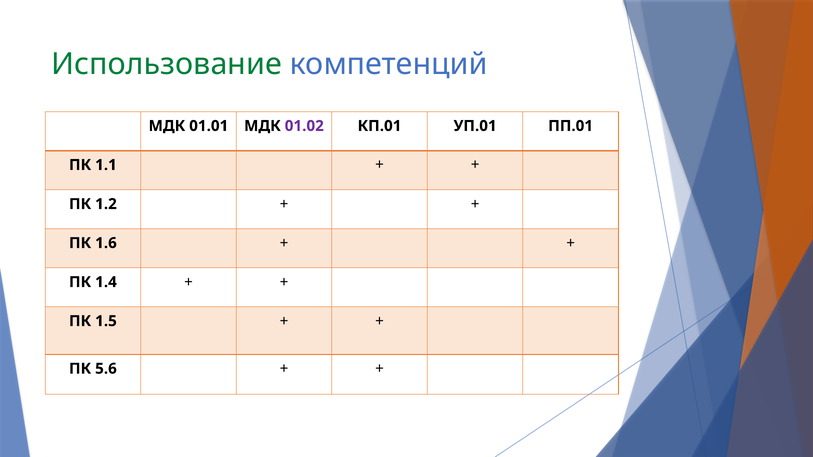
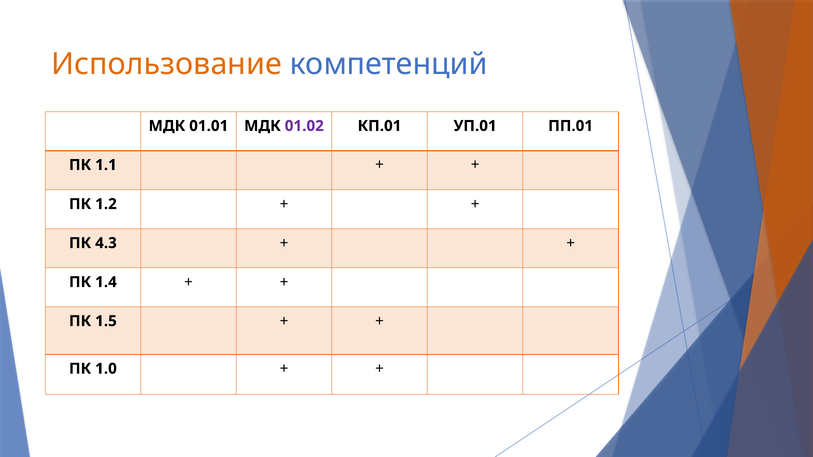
Использование colour: green -> orange (167, 64)
1.6: 1.6 -> 4.3 (106, 243)
5.6: 5.6 -> 1.0 (106, 369)
